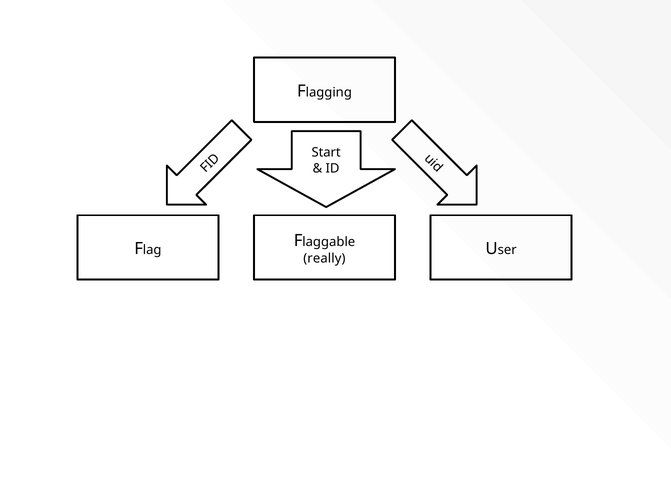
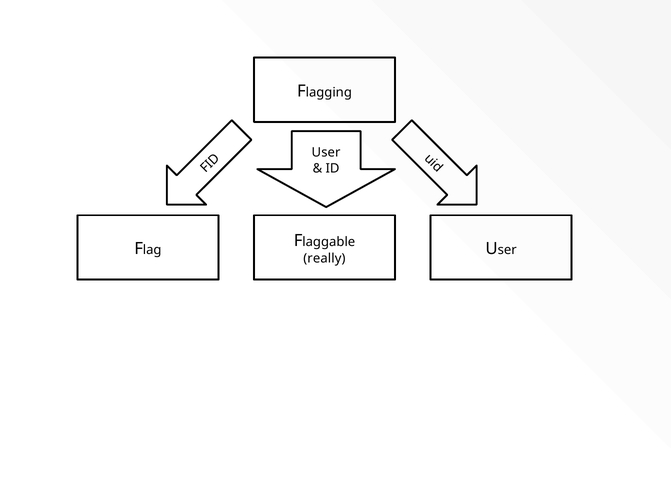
Start: Start -> User (326, 153)
